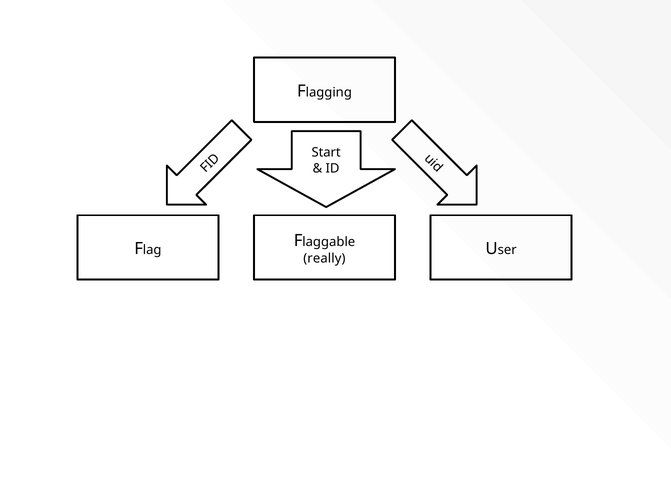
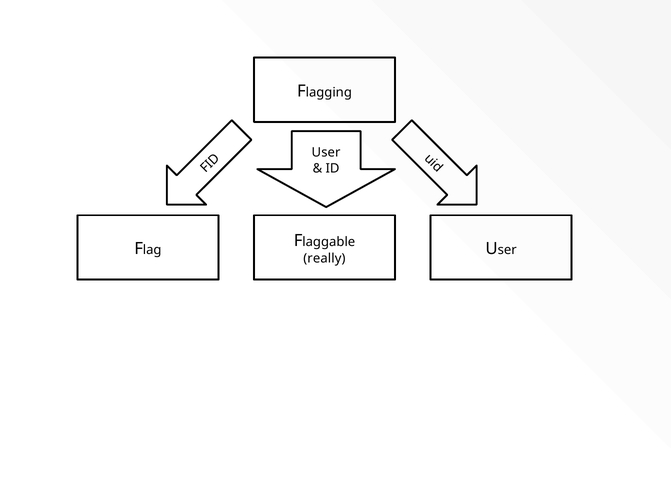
Start: Start -> User (326, 153)
